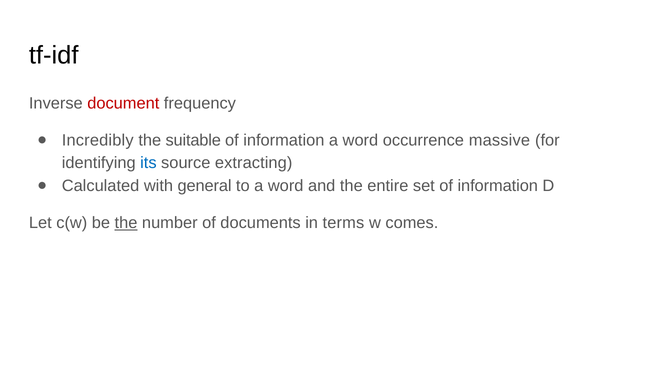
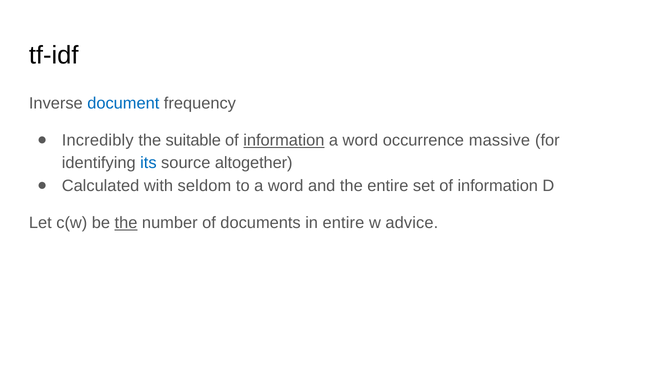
document colour: red -> blue (123, 103)
information underline: none -> present (284, 141)
extracting: extracting -> altogether (254, 163)
general: general -> seldom (204, 186)
in terms: terms -> entire (343, 223)
comes: comes -> advice (412, 223)
